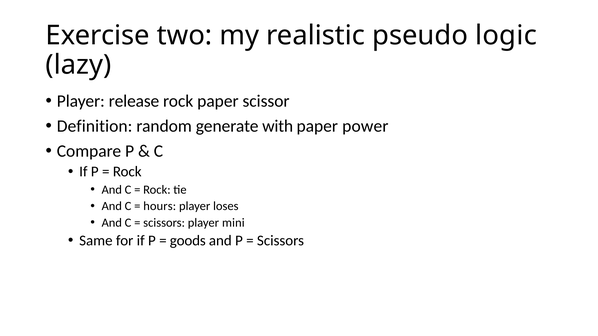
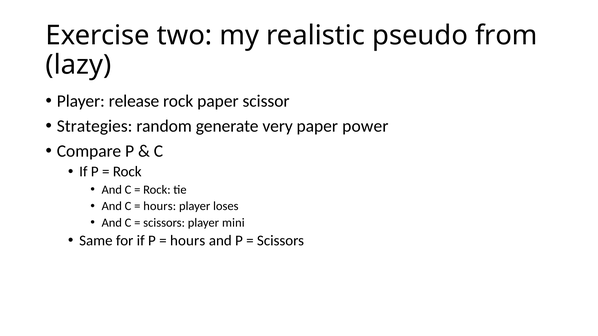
logic: logic -> from (506, 35)
Definition: Definition -> Strategies (95, 126)
with: with -> very (278, 126)
goods: goods -> hours (188, 241)
